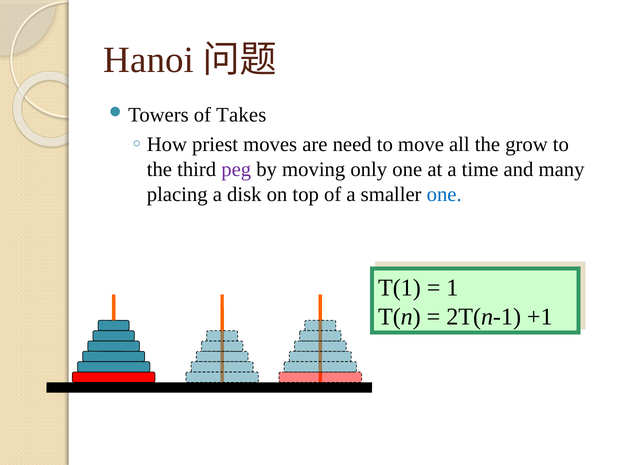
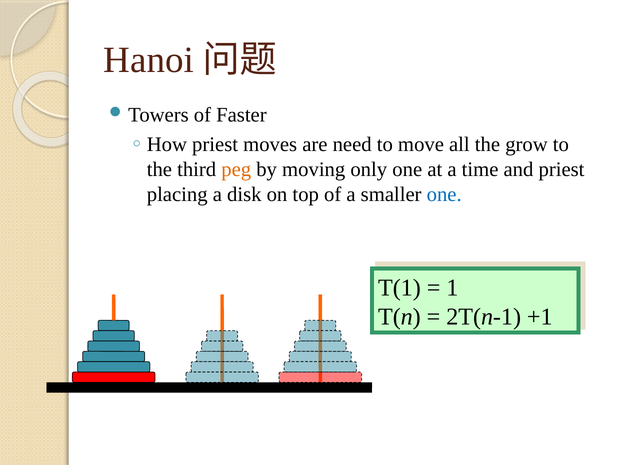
Takes: Takes -> Faster (241, 115)
peg colour: purple -> orange (236, 169)
and many: many -> priest (562, 169)
